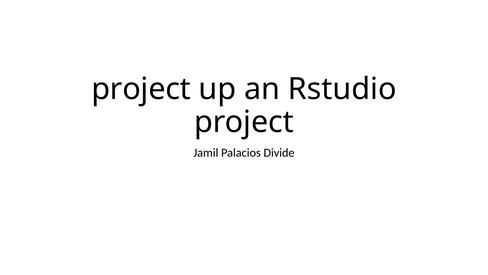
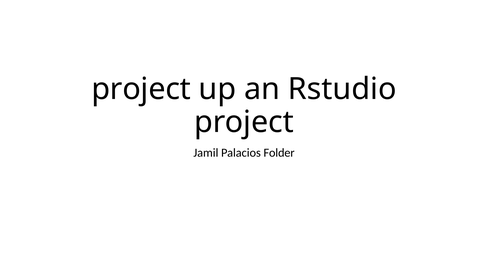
Divide: Divide -> Folder (279, 153)
